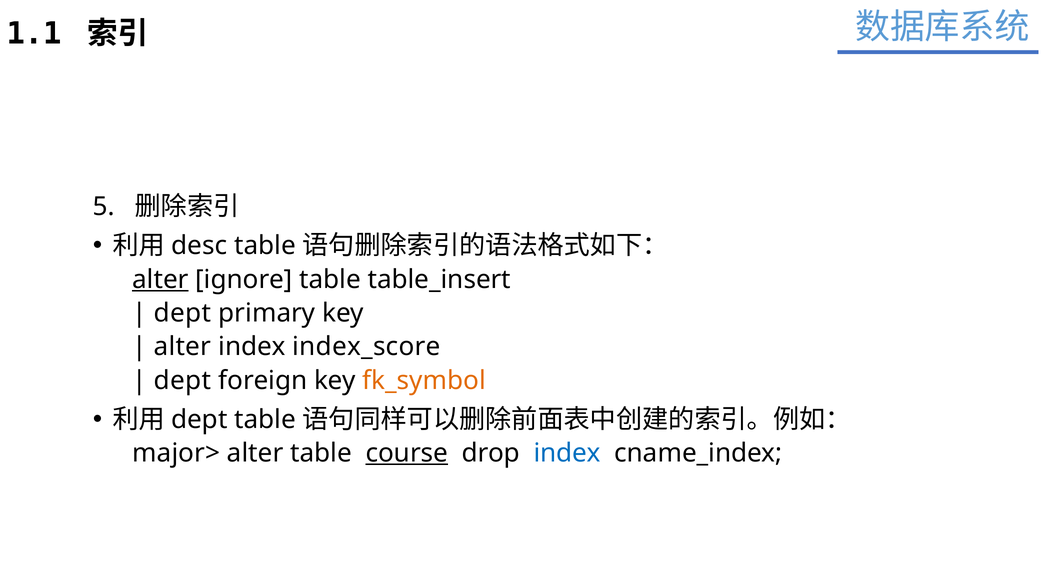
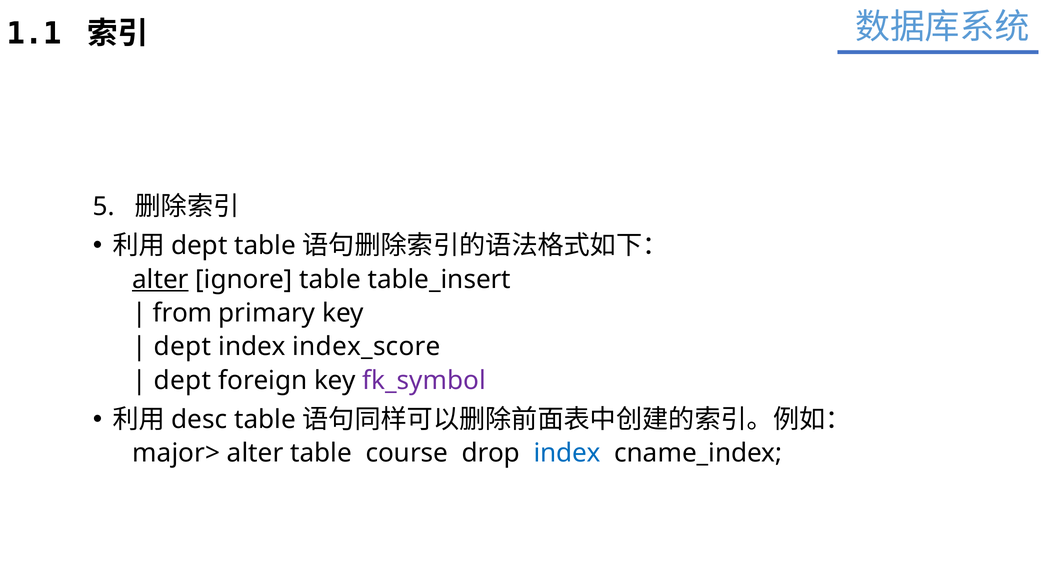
desc: desc -> dept (199, 246)
dept: dept -> from (183, 313)
alter: alter -> dept (182, 347)
fk_symbol colour: orange -> purple (424, 381)
dept: dept -> desc (199, 420)
course underline: present -> none (407, 453)
